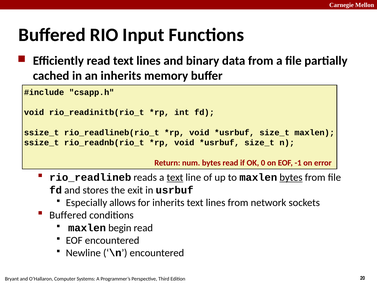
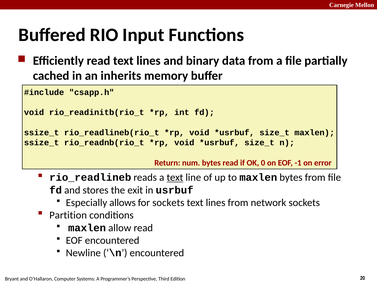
bytes underline: present -> none (291, 177)
for inherits: inherits -> sockets (168, 202)
Buffered: Buffered -> Partition (68, 215)
begin: begin -> allow (120, 228)
